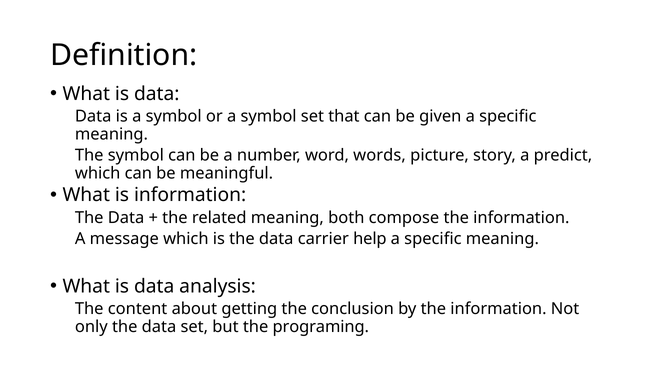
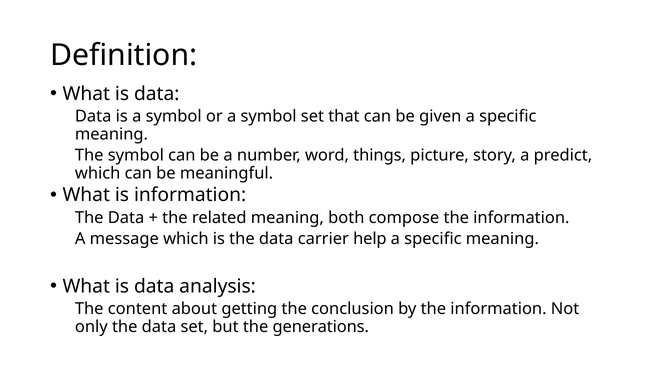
words: words -> things (380, 155)
programing: programing -> generations (321, 327)
